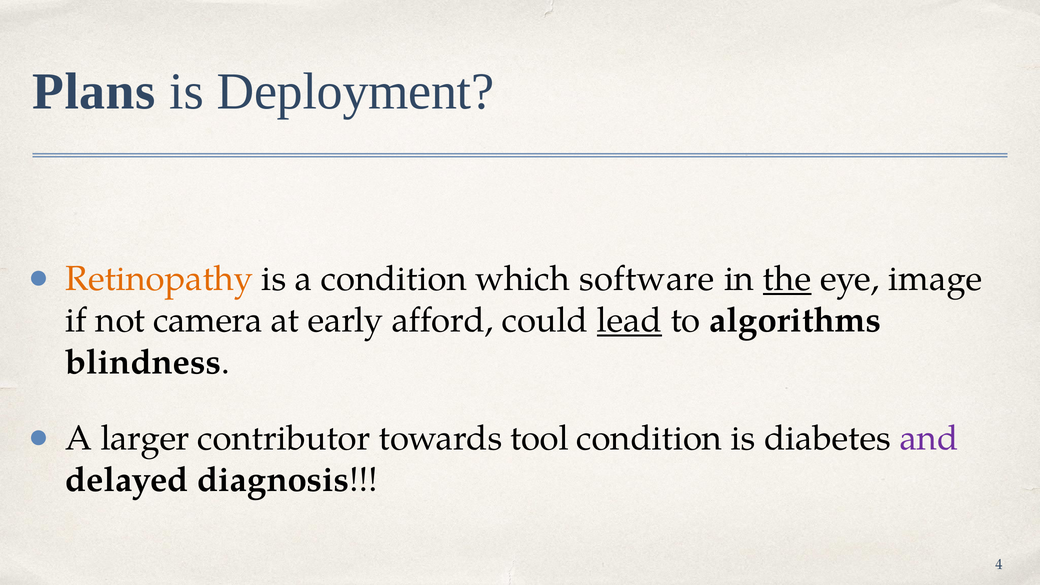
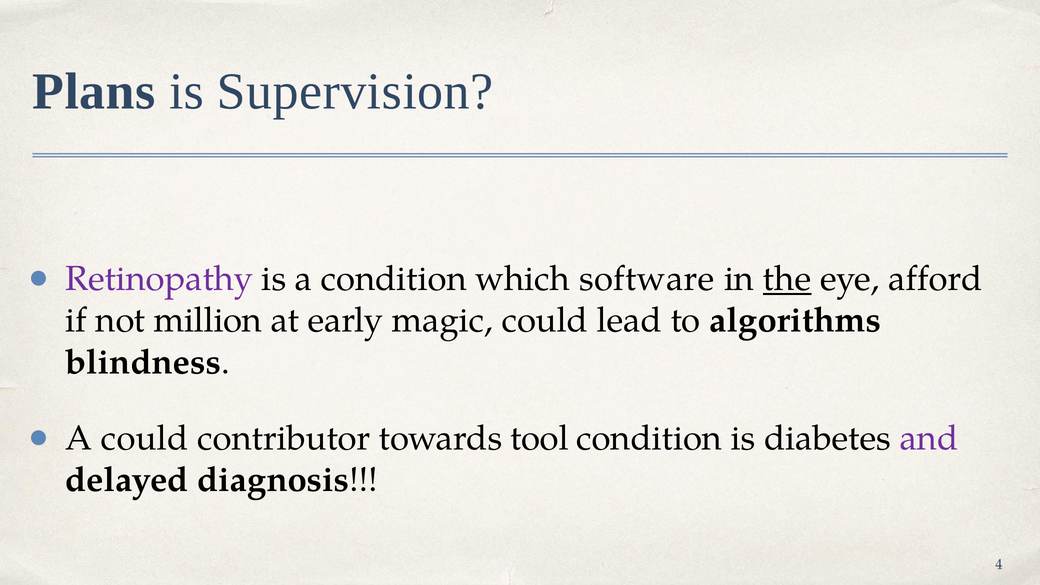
Deployment: Deployment -> Supervision (355, 92)
Retinopathy colour: orange -> purple (159, 279)
image: image -> afford (935, 279)
camera: camera -> million (208, 320)
afford: afford -> magic (442, 320)
lead underline: present -> none (629, 320)
A larger: larger -> could (145, 438)
